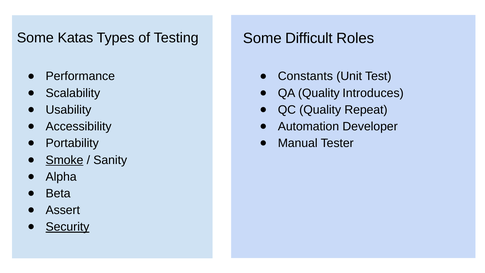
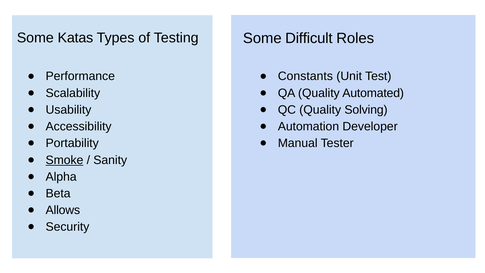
Introduces: Introduces -> Automated (373, 93)
Repeat: Repeat -> Solving (366, 110)
Assert: Assert -> Allows (63, 210)
Security underline: present -> none (67, 227)
